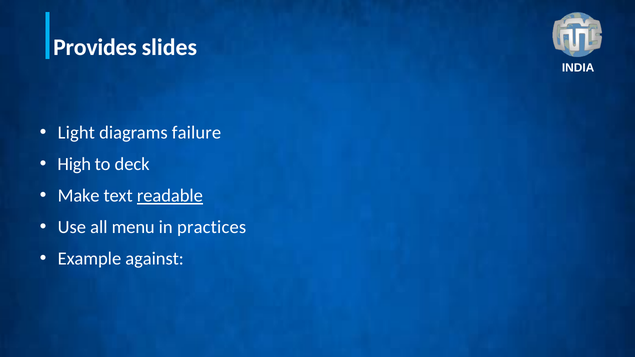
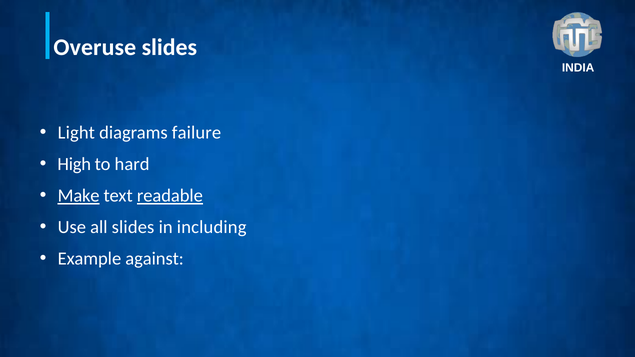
Provides: Provides -> Overuse (95, 47)
deck: deck -> hard (132, 164)
Make underline: none -> present (79, 196)
all menu: menu -> slides (133, 227)
practices: practices -> including (212, 227)
